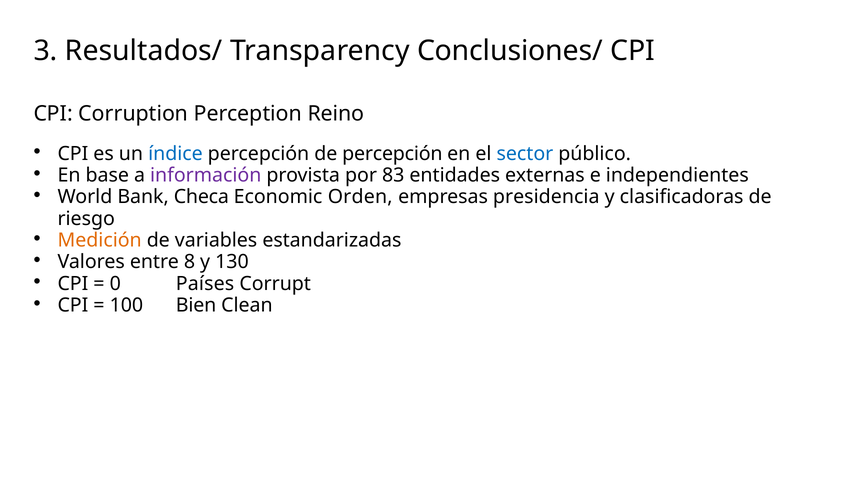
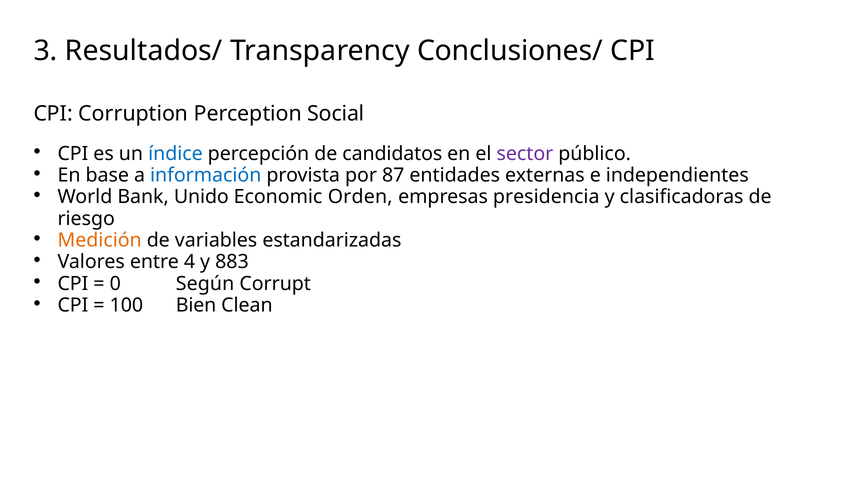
Reino: Reino -> Social (336, 114)
de percepción: percepción -> candidatos (392, 154)
sector colour: blue -> purple (525, 154)
información colour: purple -> blue (206, 175)
83: 83 -> 87 (393, 175)
Checa: Checa -> Unido (201, 197)
8: 8 -> 4 (189, 262)
130: 130 -> 883 (232, 262)
Países: Países -> Según (205, 284)
